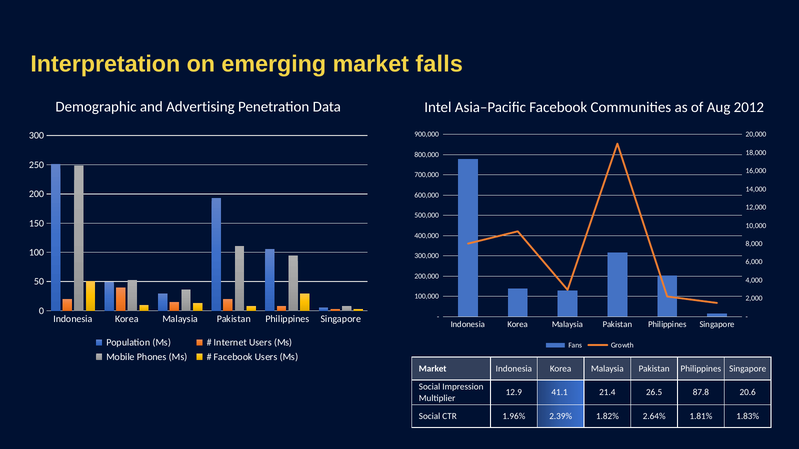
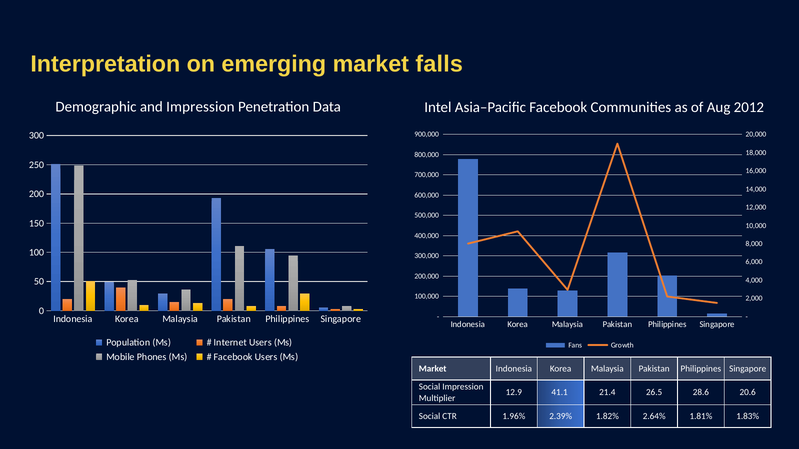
and Advertising: Advertising -> Impression (200, 107)
87.8: 87.8 -> 28.6 (701, 393)
